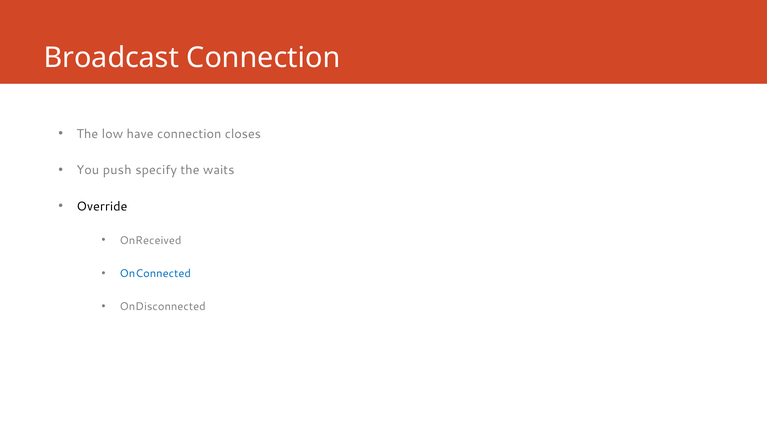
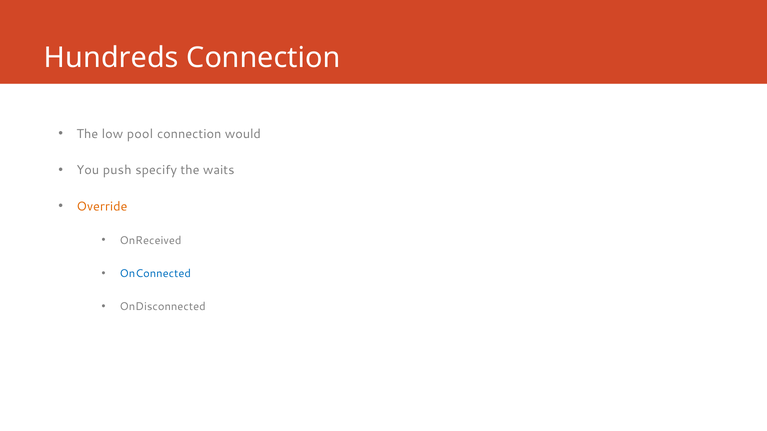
Broadcast: Broadcast -> Hundreds (111, 58)
have: have -> pool (140, 134)
closes: closes -> would (243, 134)
Override colour: black -> orange (102, 207)
